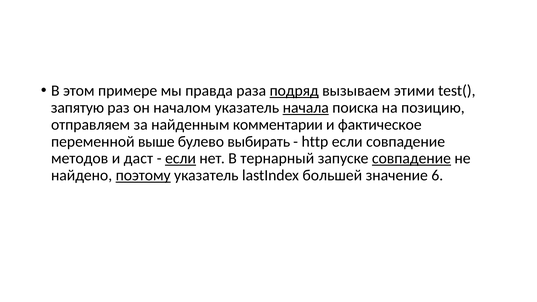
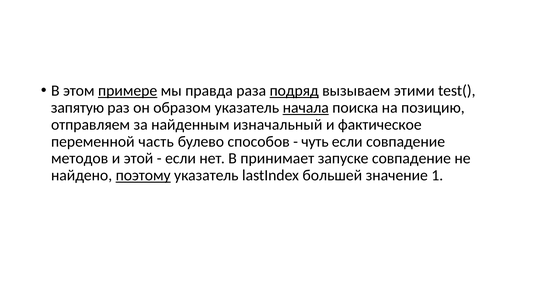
примере underline: none -> present (128, 91)
началом: началом -> образом (182, 108)
комментарии: комментарии -> изначальный (278, 125)
выше: выше -> часть (156, 142)
выбирать: выбирать -> способов (259, 142)
http: http -> чуть (315, 142)
даст: даст -> этой (139, 158)
если underline: present -> none (180, 158)
тернарный: тернарный -> принимает (277, 158)
совпадение underline: present -> none (411, 158)
6: 6 -> 1 (437, 175)
